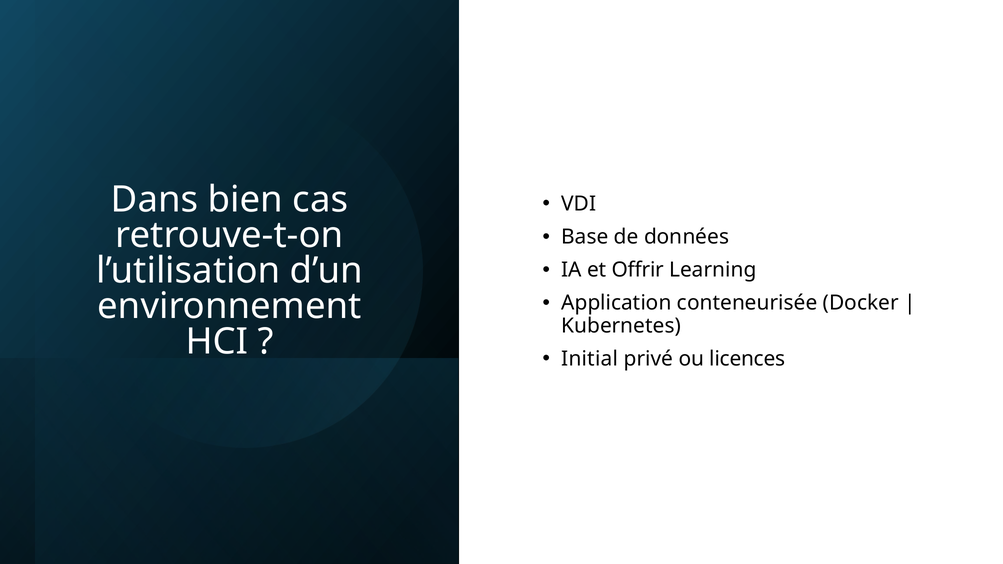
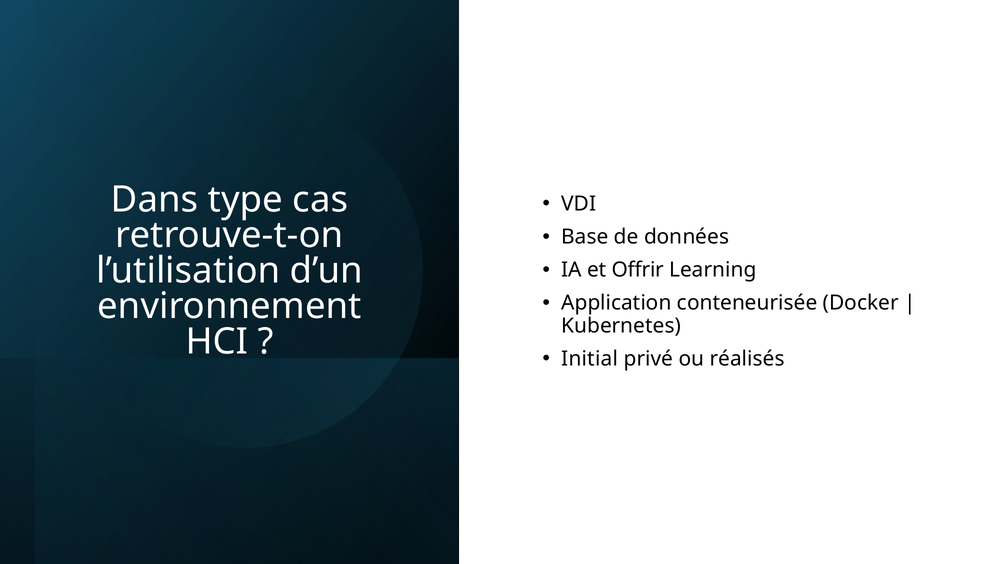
bien: bien -> type (245, 200)
licences: licences -> réalisés (747, 359)
